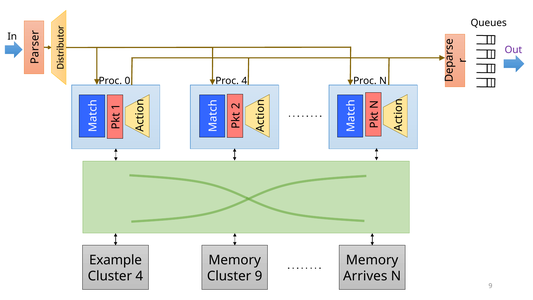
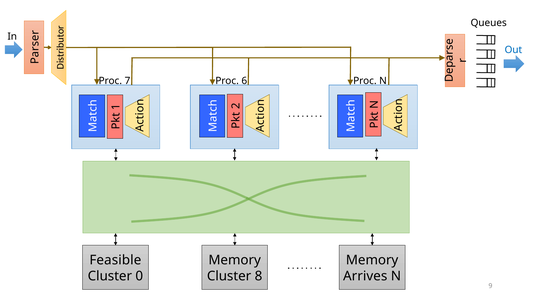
Out colour: purple -> blue (513, 50)
0: 0 -> 7 (127, 81)
Proc 4: 4 -> 6 (244, 81)
Example: Example -> Feasible (115, 260)
Cluster 4: 4 -> 0 (139, 276)
Cluster 9: 9 -> 8 (258, 276)
